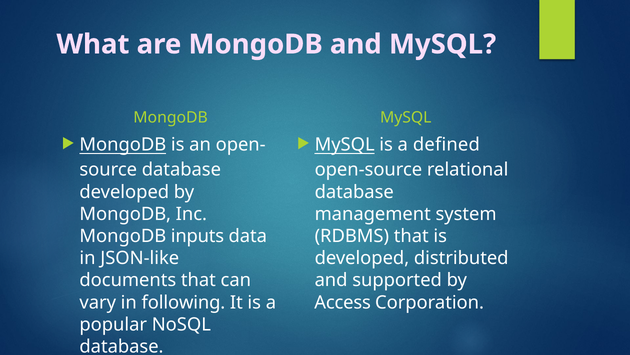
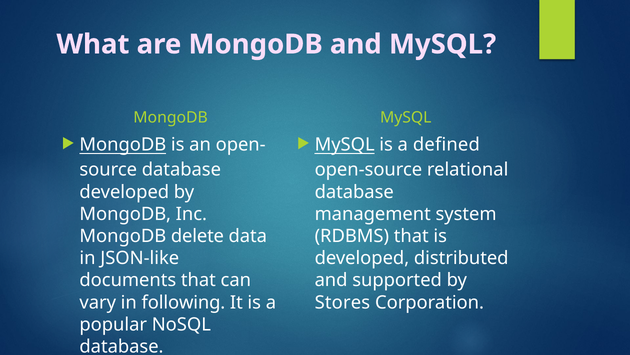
inputs: inputs -> delete (197, 236)
Access: Access -> Stores (342, 302)
